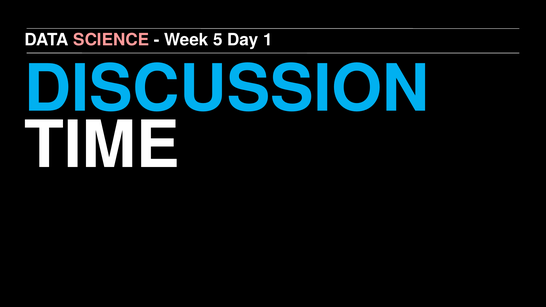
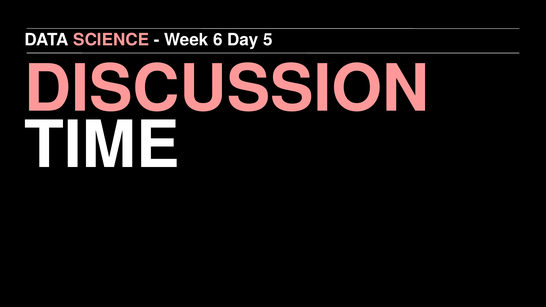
5: 5 -> 6 (218, 40)
1: 1 -> 5 (268, 40)
DISCUSSION colour: light blue -> pink (227, 89)
